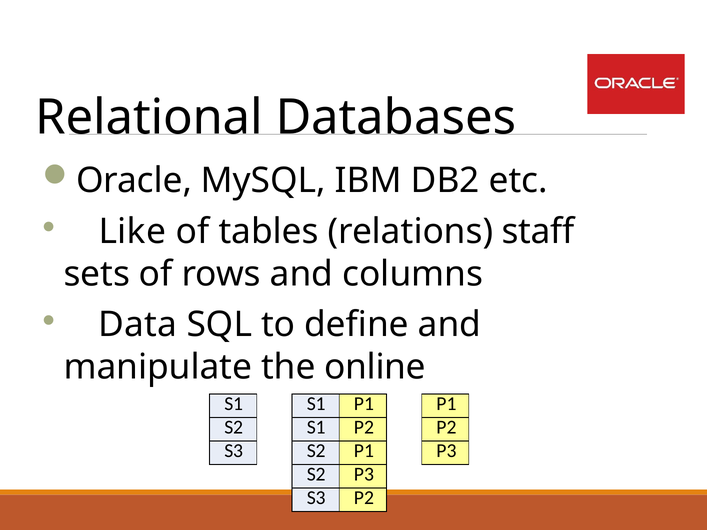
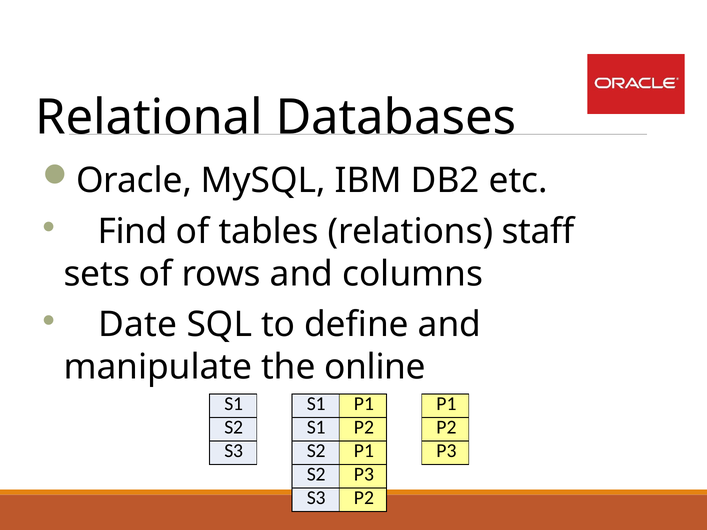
Like: Like -> Find (133, 232)
Data: Data -> Date (138, 325)
